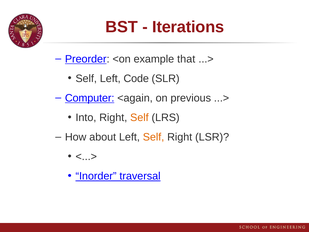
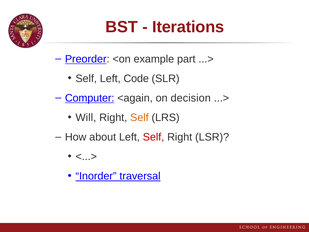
that: that -> part (186, 59)
previous: previous -> decision (191, 98)
Into: Into -> Will (86, 117)
Self colour: orange -> red (154, 137)
